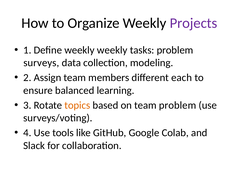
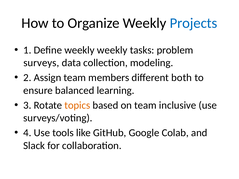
Projects colour: purple -> blue (194, 23)
each: each -> both (182, 78)
team problem: problem -> inclusive (178, 105)
